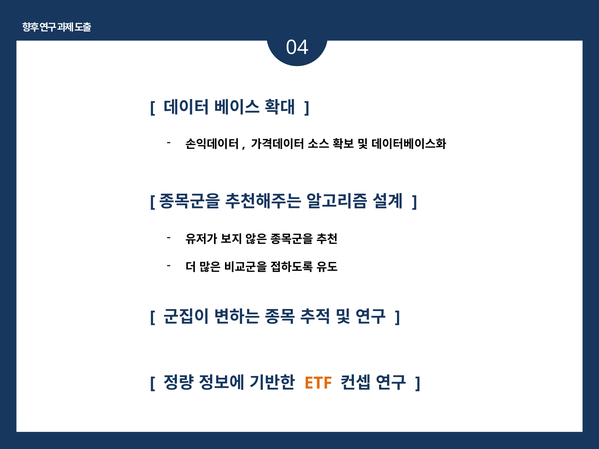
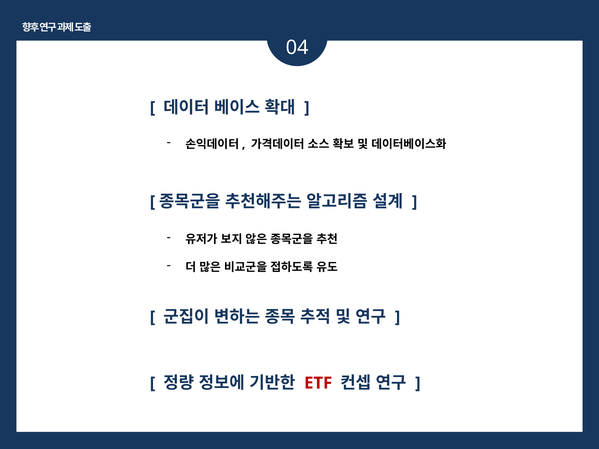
ETF colour: orange -> red (318, 383)
